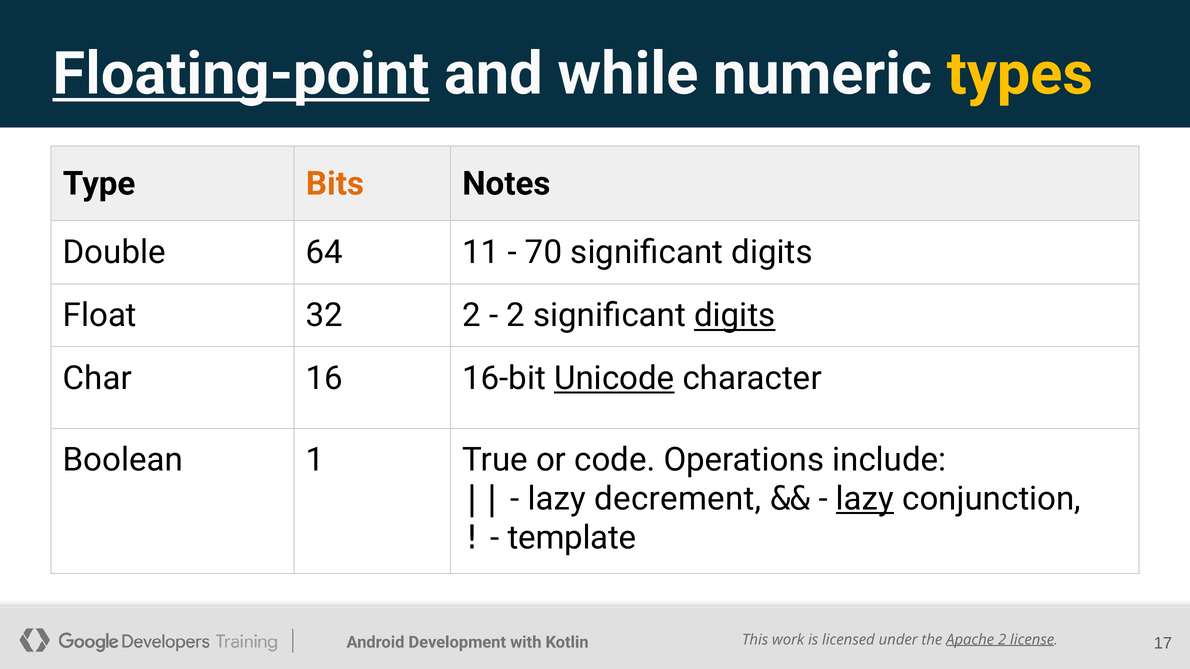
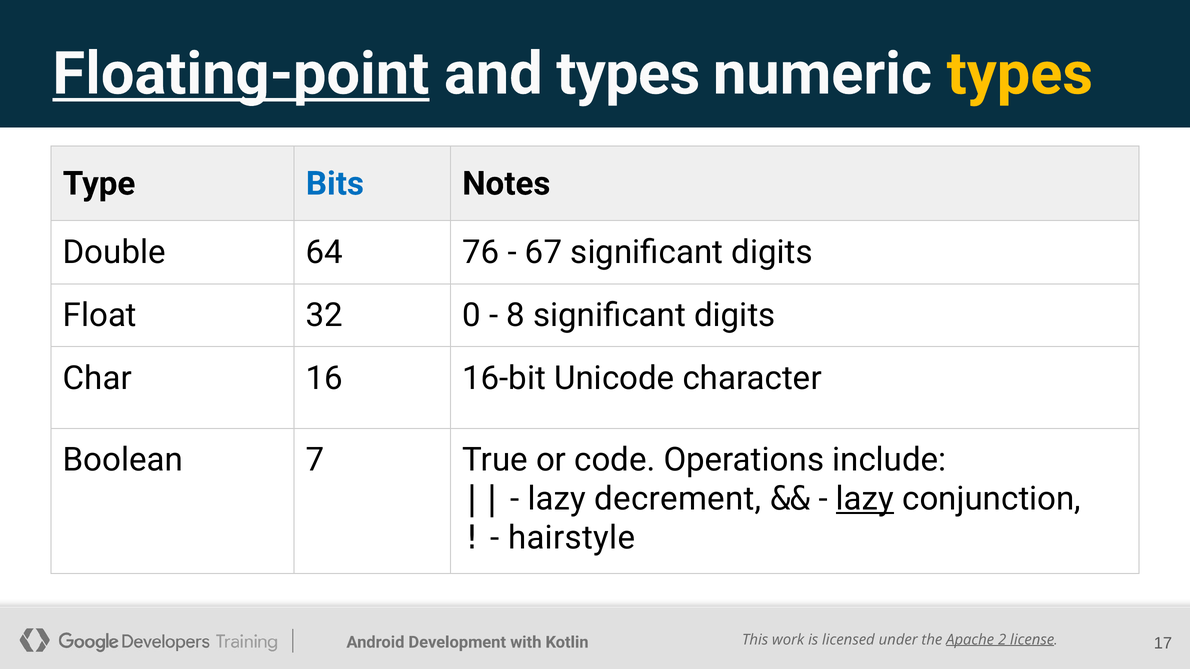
and while: while -> types (628, 74)
Bits colour: orange -> blue (335, 184)
11: 11 -> 76 (481, 252)
70: 70 -> 67 (544, 252)
32 2: 2 -> 0 (472, 316)
2: 2 -> 8 (516, 316)
digits underline: present -> none (735, 316)
Unicode underline: present -> none (614, 378)
1: 1 -> 7 (315, 460)
template: template -> hairstyle (572, 538)
